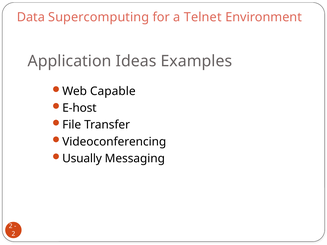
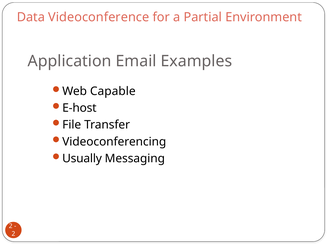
Supercomputing: Supercomputing -> Videoconference (99, 17)
Telnet: Telnet -> Partial (203, 17)
Ideas: Ideas -> Email (136, 61)
